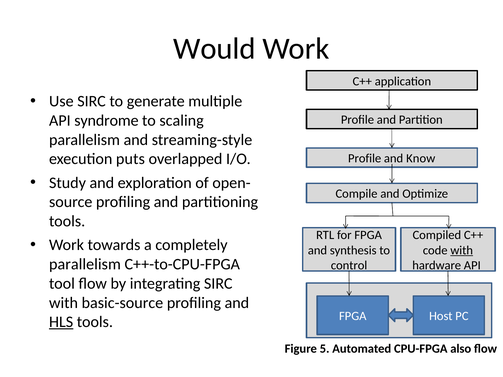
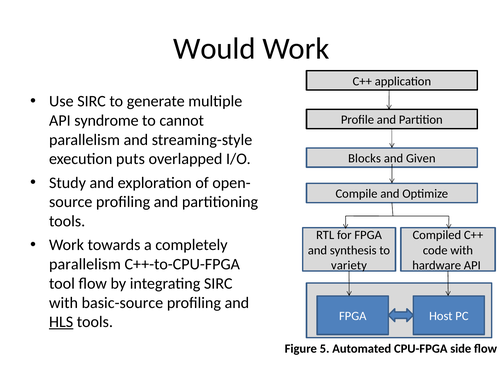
scaling: scaling -> cannot (182, 121)
Profile: Profile -> Blocks (365, 159)
Know: Know -> Given (421, 159)
with underline: present -> none (462, 250)
control: control -> variety (349, 265)
also: also -> side (461, 349)
